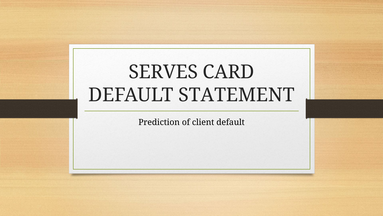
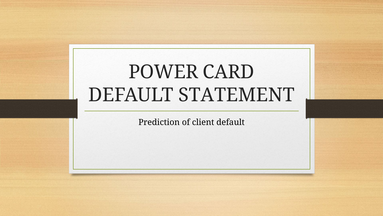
SERVES: SERVES -> POWER (163, 72)
